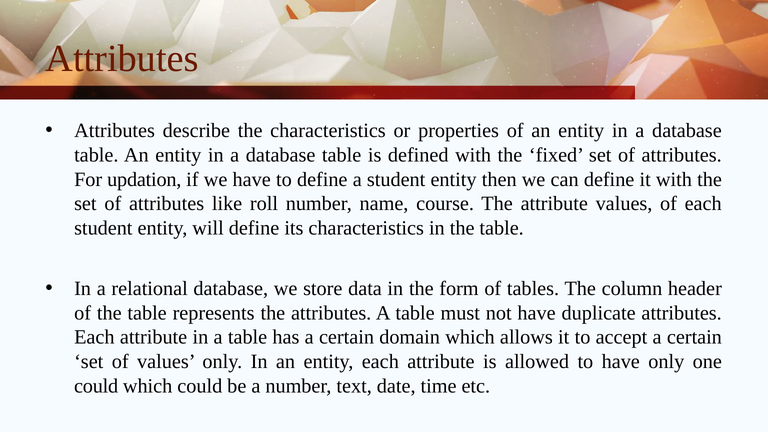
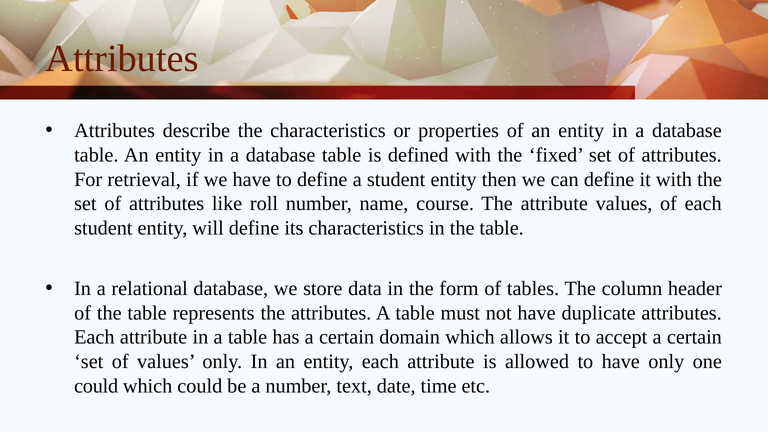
updation: updation -> retrieval (144, 179)
